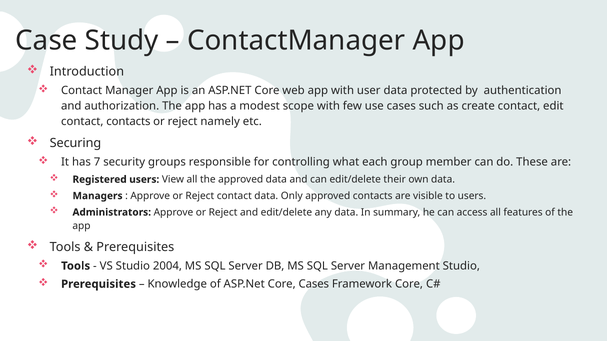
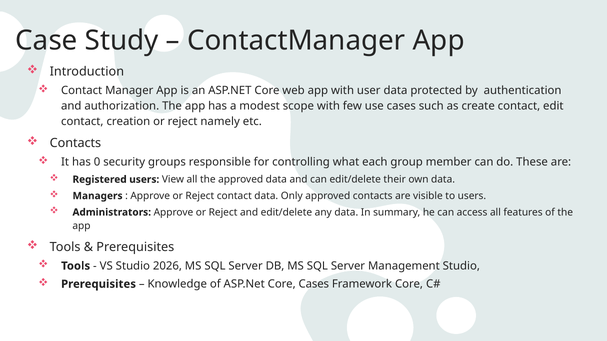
contact contacts: contacts -> creation (128, 121)
Securing: Securing -> Contacts (75, 144)
7: 7 -> 0 (97, 162)
2004: 2004 -> 2026 (167, 266)
